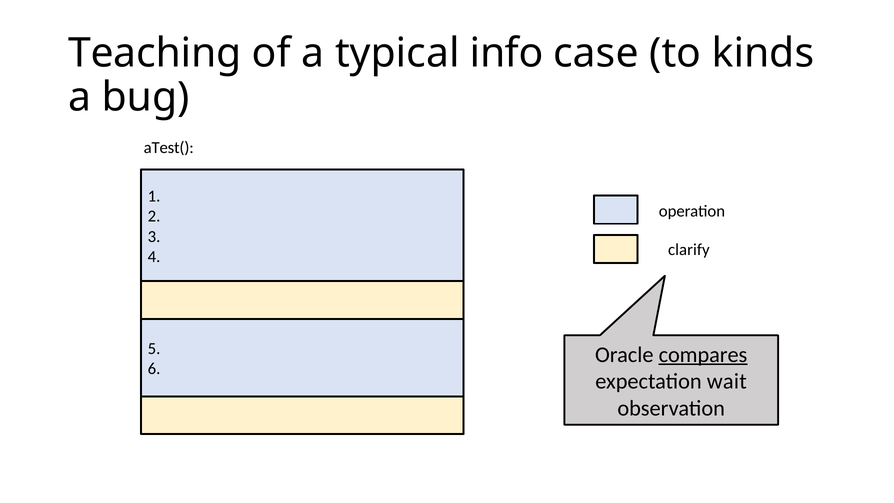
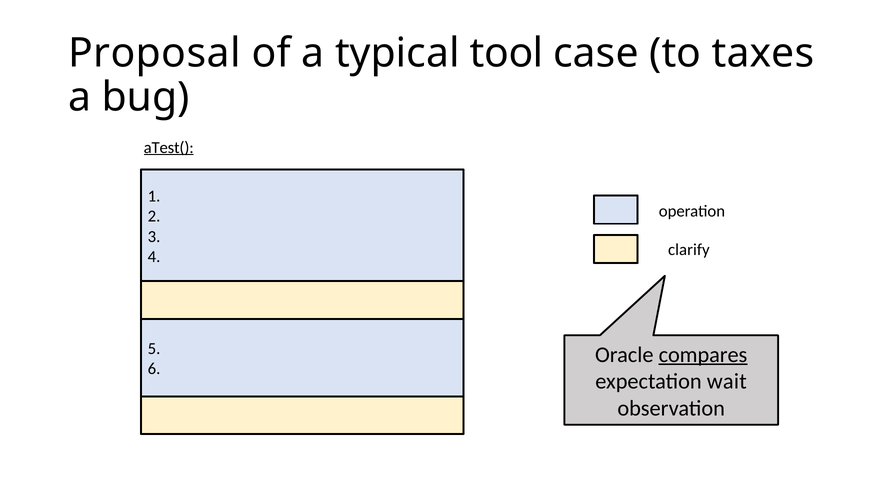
Teaching: Teaching -> Proposal (154, 53)
info: info -> tool (507, 53)
kinds: kinds -> taxes (763, 53)
aTest( underline: none -> present (169, 147)
